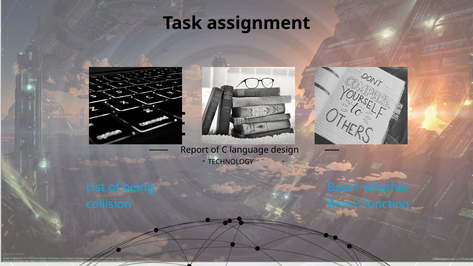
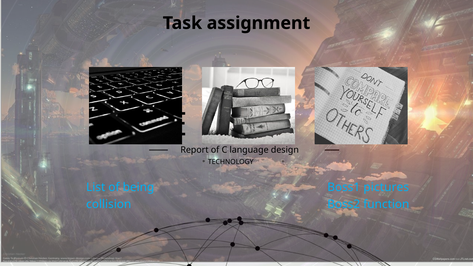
whether: whether -> pictures (386, 187)
